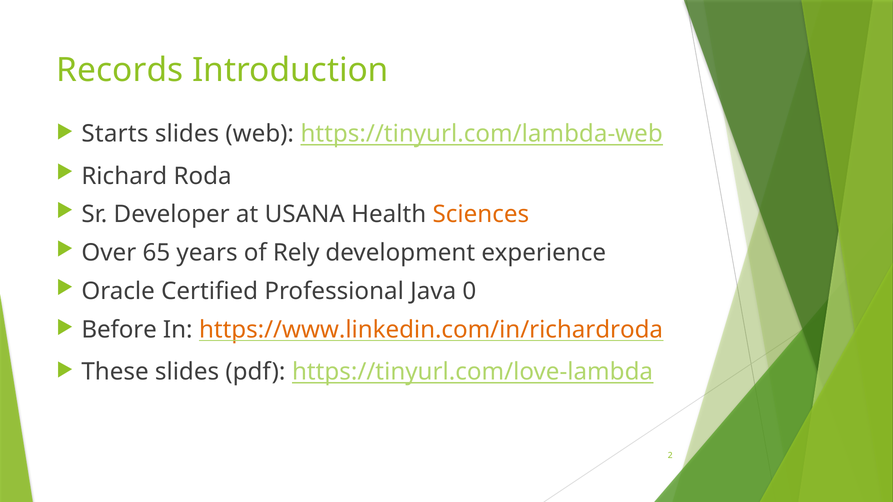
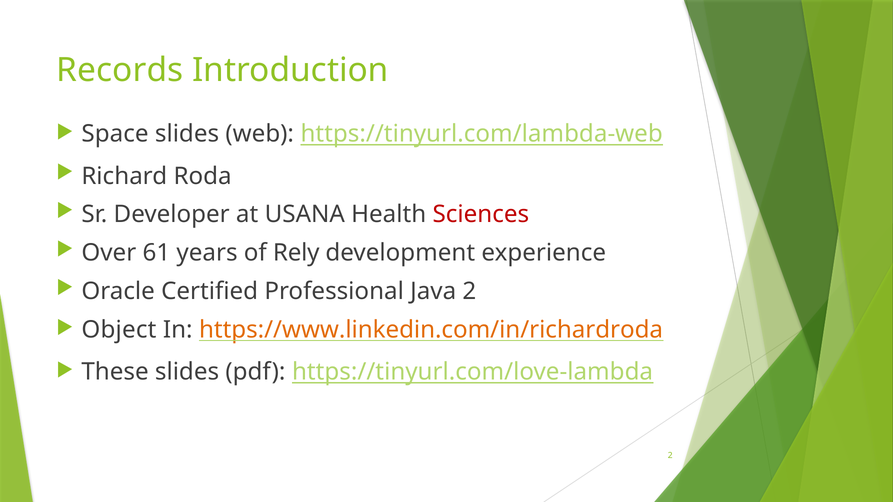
Starts: Starts -> Space (115, 134)
Sciences colour: orange -> red (481, 215)
65: 65 -> 61 (156, 253)
Java 0: 0 -> 2 (469, 291)
Before: Before -> Object (119, 330)
